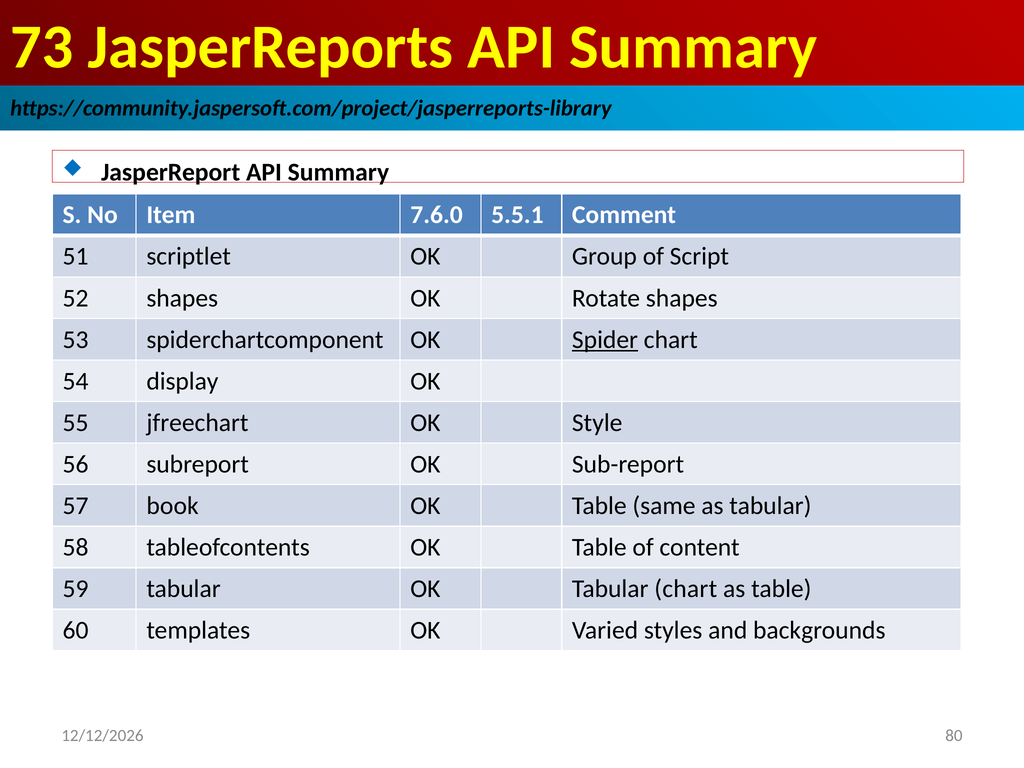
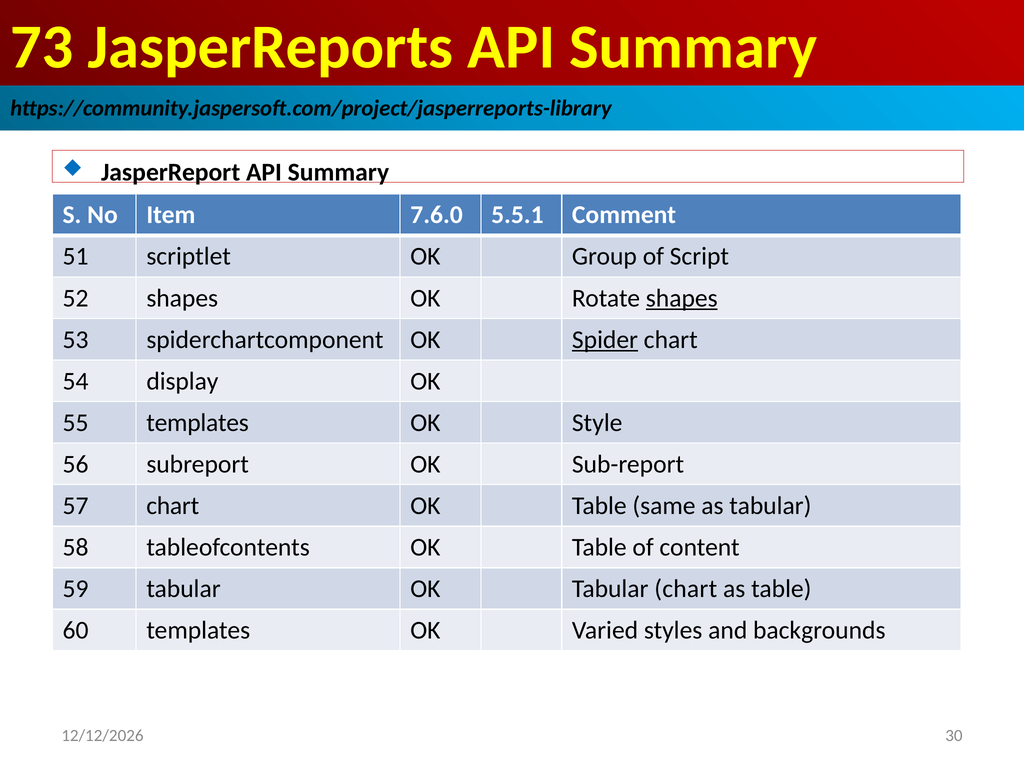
shapes underline: none -> present (682, 298)
55 jfreechart: jfreechart -> templates (198, 423)
57 book: book -> chart (173, 506)
80: 80 -> 30 (954, 735)
